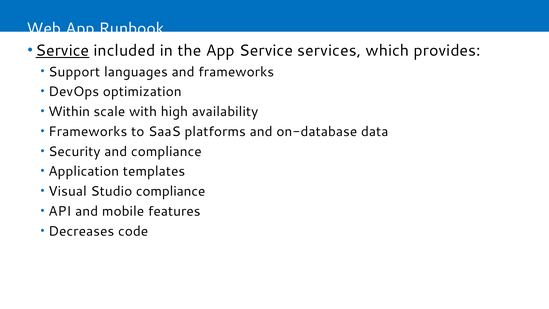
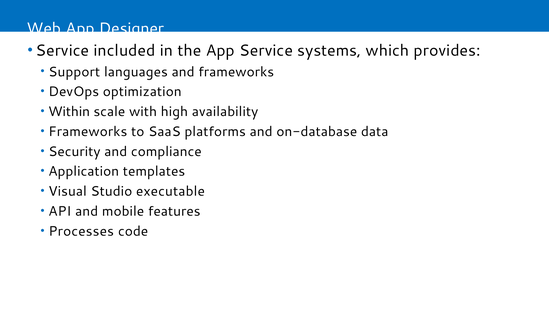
Runbook: Runbook -> Designer (132, 28)
Service underline: present -> none (62, 51)
services: services -> systems (329, 51)
Studio compliance: compliance -> executable (170, 191)
Decreases: Decreases -> Processes (81, 231)
